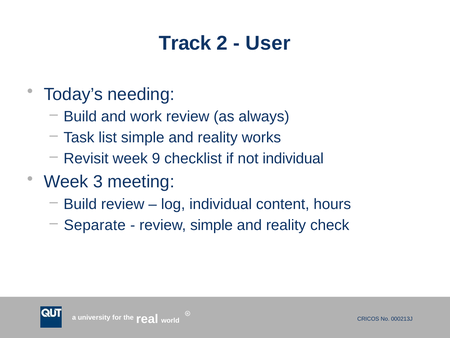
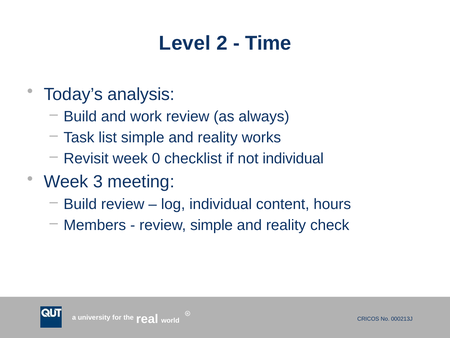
Track: Track -> Level (185, 43)
User: User -> Time (268, 43)
needing: needing -> analysis (141, 94)
9: 9 -> 0 (156, 158)
Separate: Separate -> Members (95, 225)
